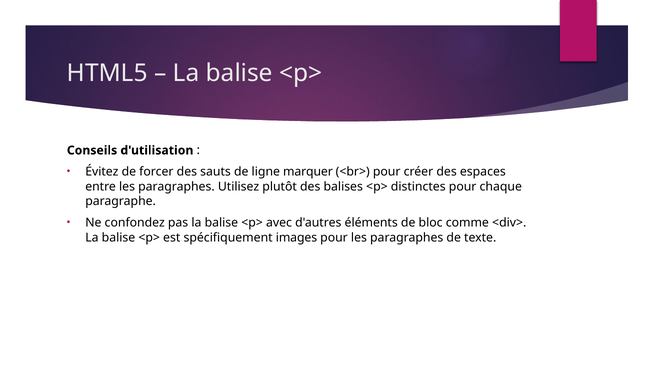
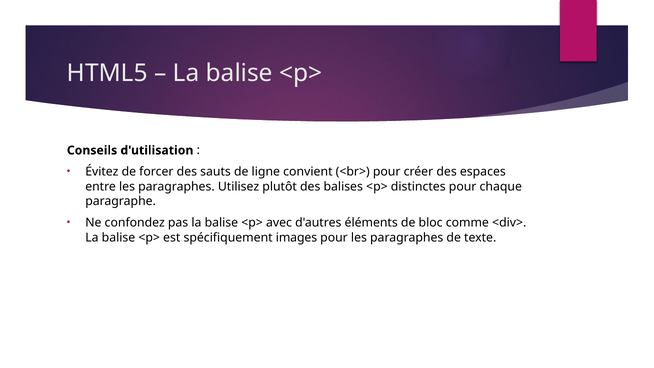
marquer: marquer -> convient (308, 172)
